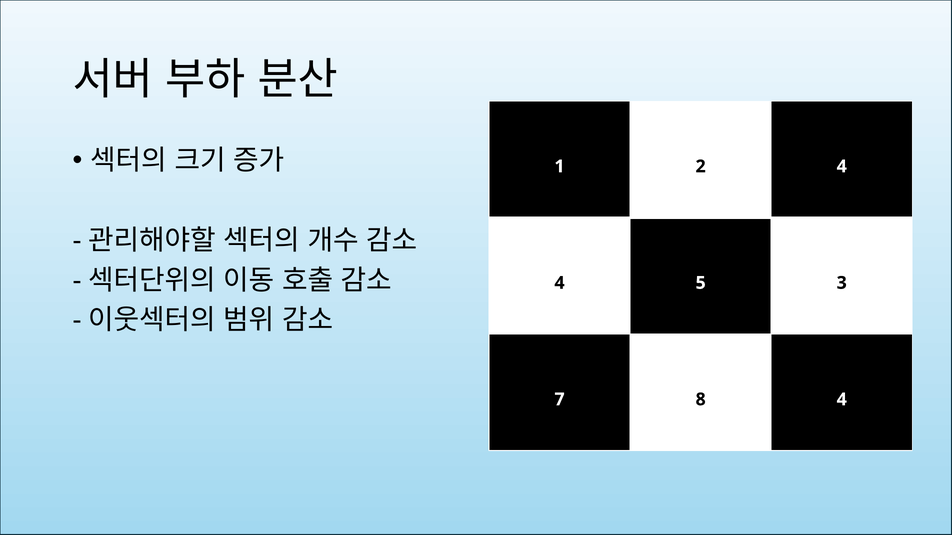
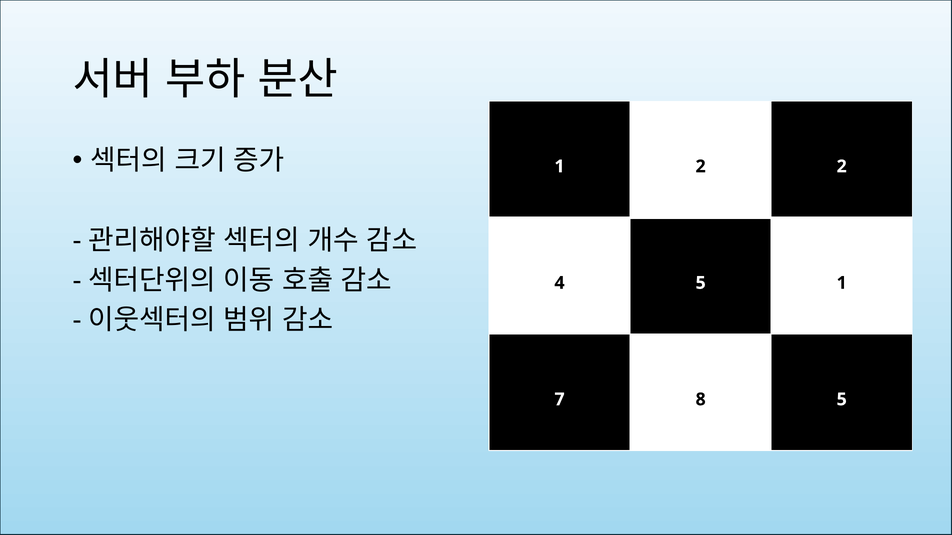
2 4: 4 -> 2 (842, 167)
5 3: 3 -> 1 (842, 283)
8 4: 4 -> 5 (842, 400)
